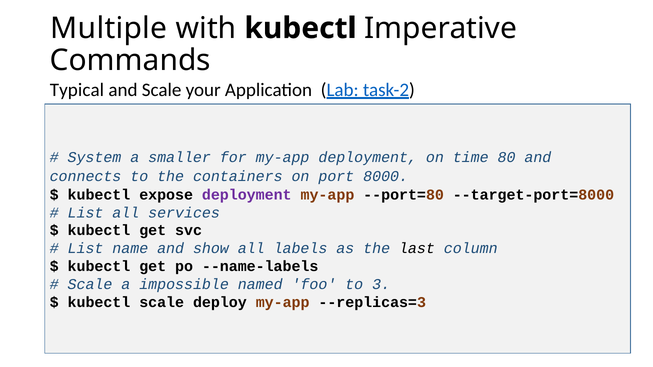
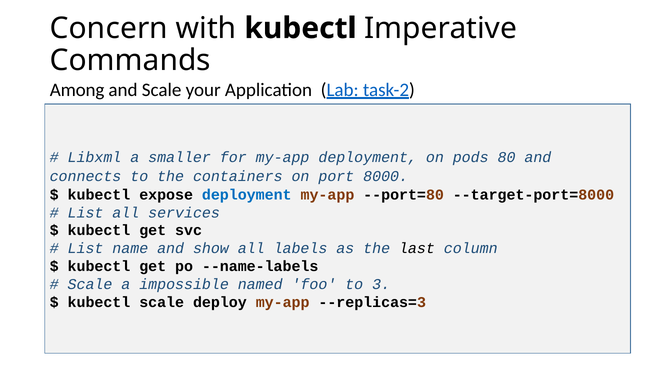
Multiple: Multiple -> Concern (109, 28)
Typical: Typical -> Among (77, 90)
System: System -> Libxml (94, 157)
time: time -> pods (471, 157)
deployment colour: purple -> blue (247, 195)
